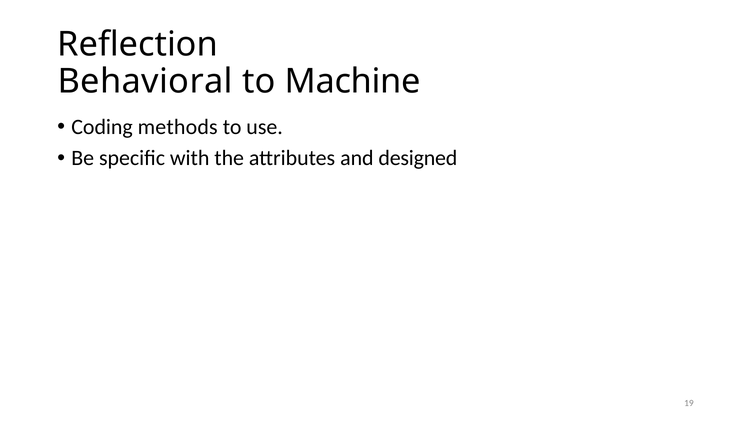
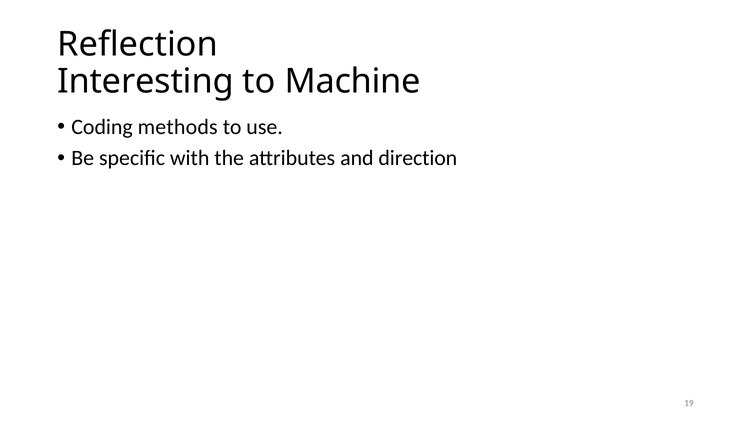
Behavioral: Behavioral -> Interesting (146, 82)
designed: designed -> direction (418, 158)
